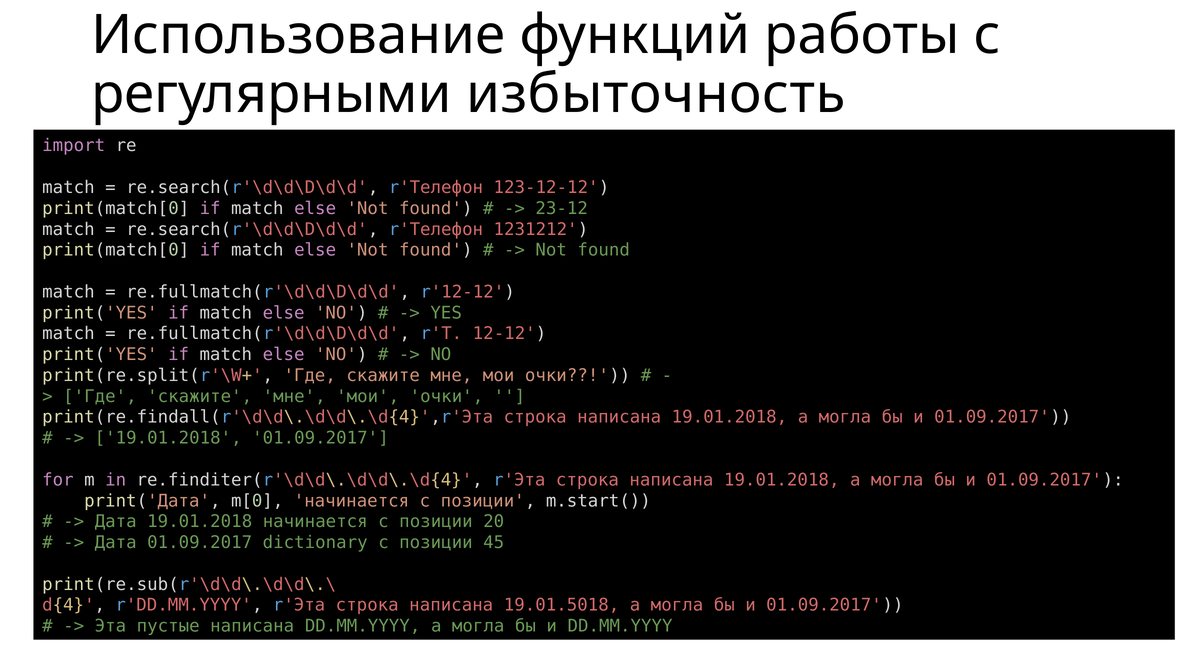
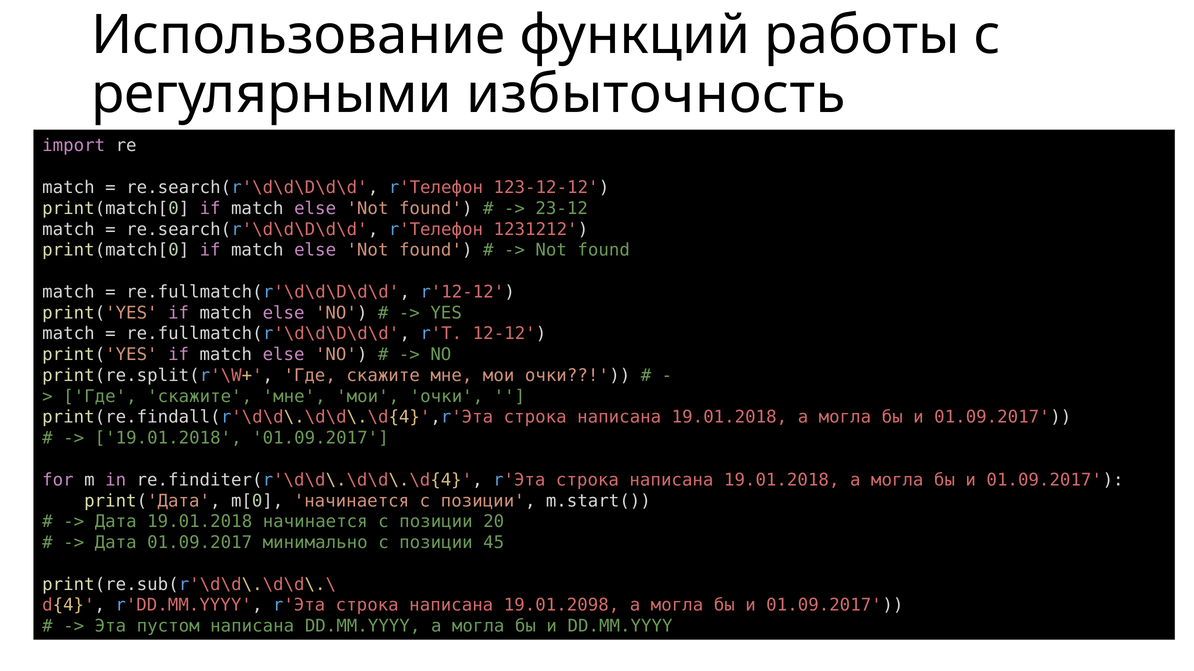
dictionary: dictionary -> минимально (315, 543)
19.01.5018: 19.01.5018 -> 19.01.2098 (562, 606)
пустые: пустые -> пустом (168, 627)
